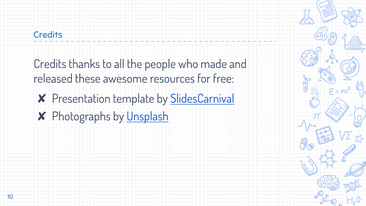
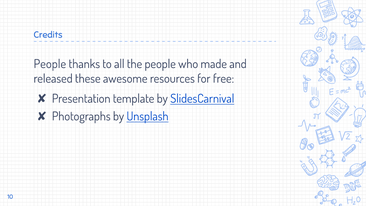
Credits: Credits -> People (50, 64)
